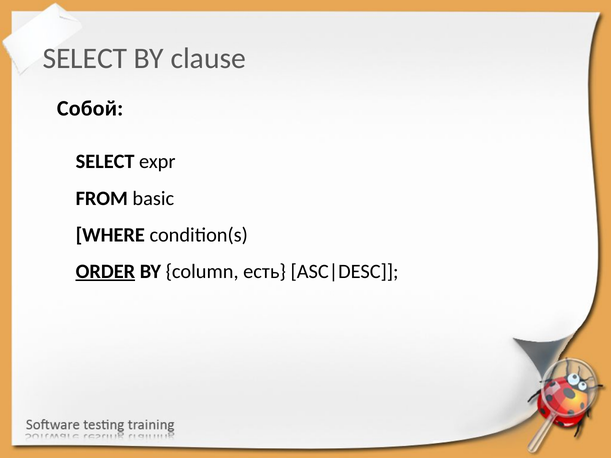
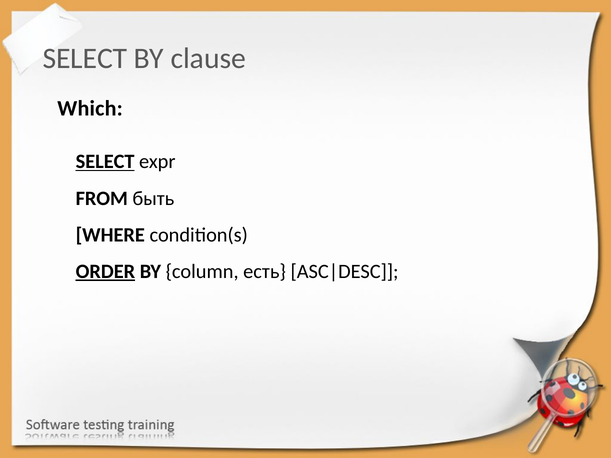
Собой: Собой -> Which (90, 109)
SELECT underline: none -> present (105, 162)
basic: basic -> быть (153, 198)
